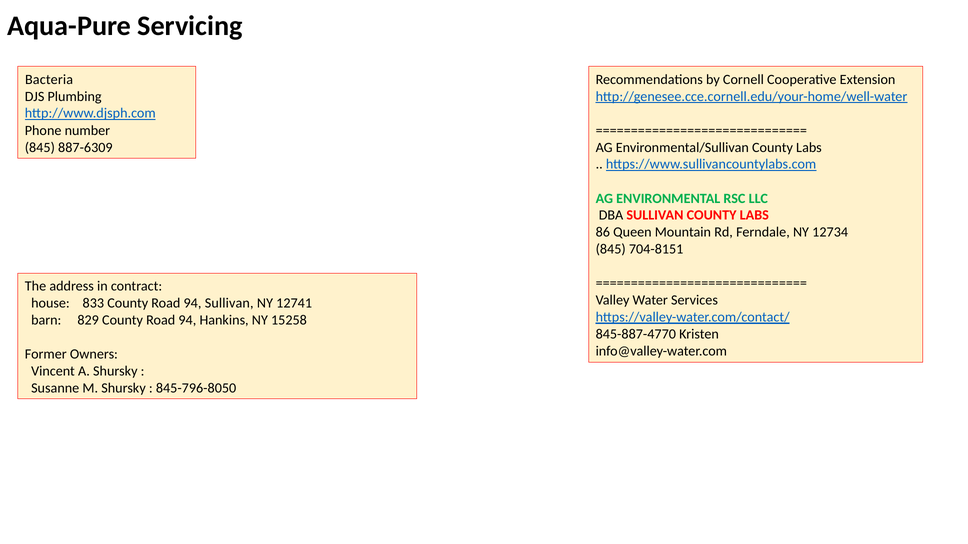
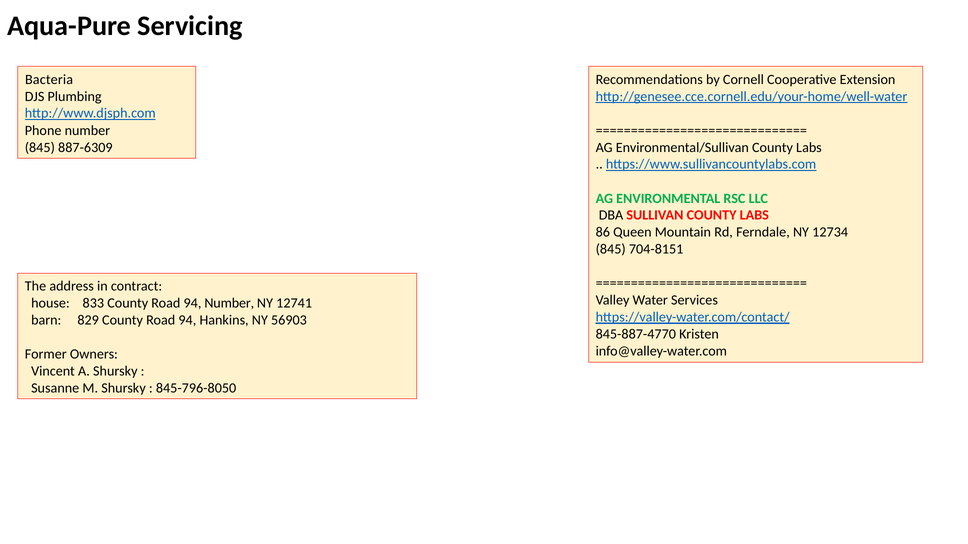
94 Sullivan: Sullivan -> Number (229, 304)
15258: 15258 -> 56903 (289, 320)
